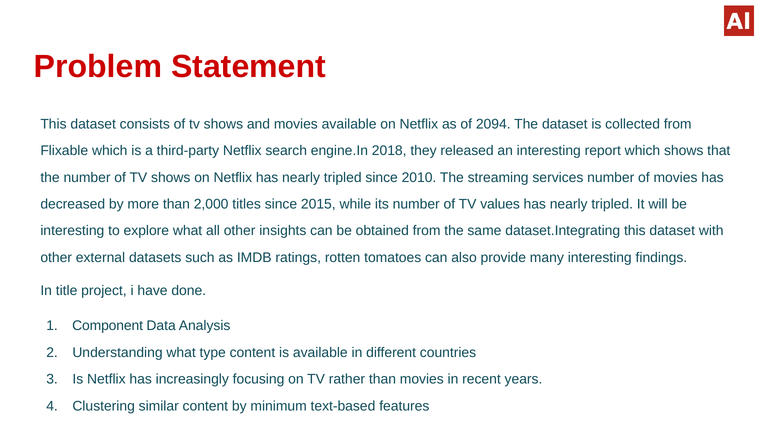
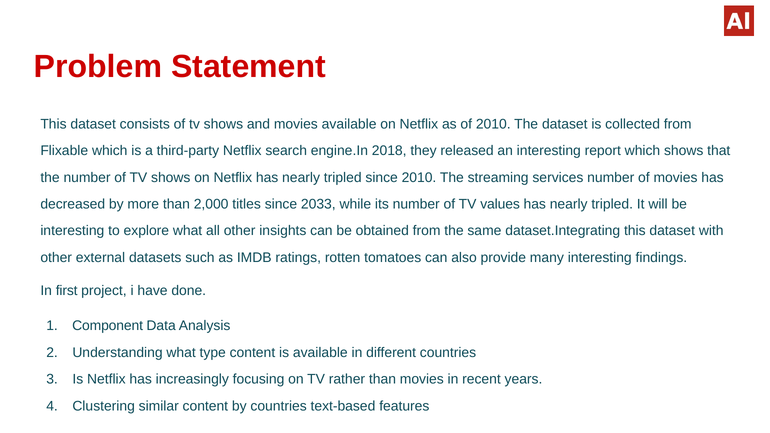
of 2094: 2094 -> 2010 (493, 124)
2015: 2015 -> 2033 (318, 204)
title: title -> first (67, 291)
by minimum: minimum -> countries (279, 406)
